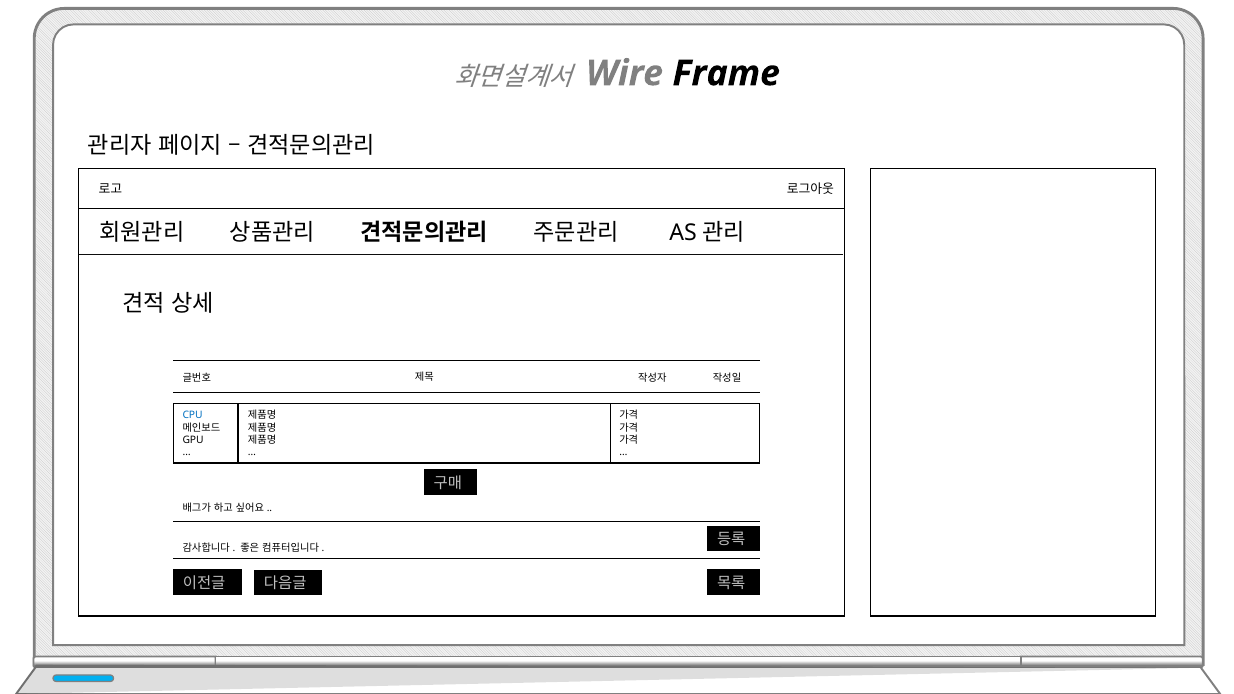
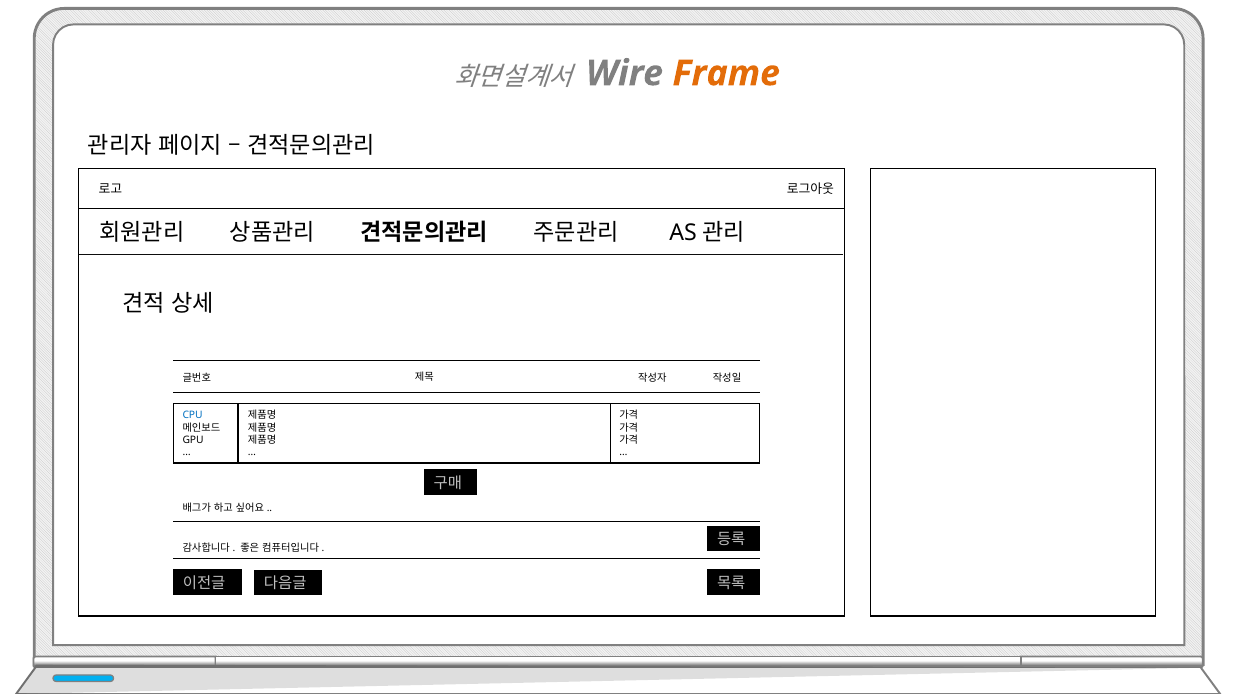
Frame colour: black -> orange (726, 73)
